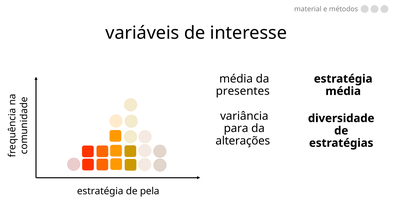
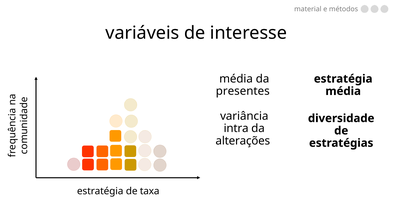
para: para -> intra (236, 128)
pela: pela -> taxa (150, 191)
